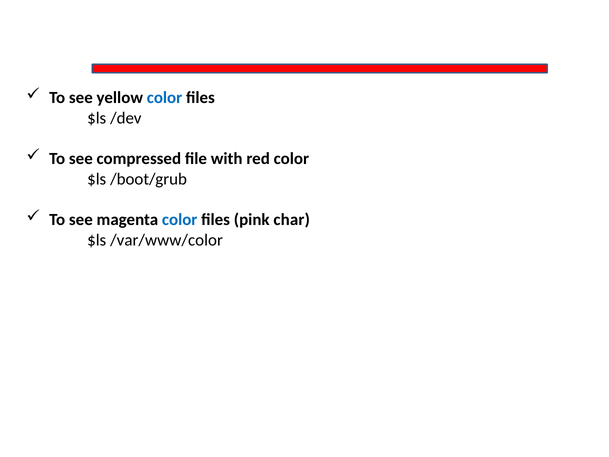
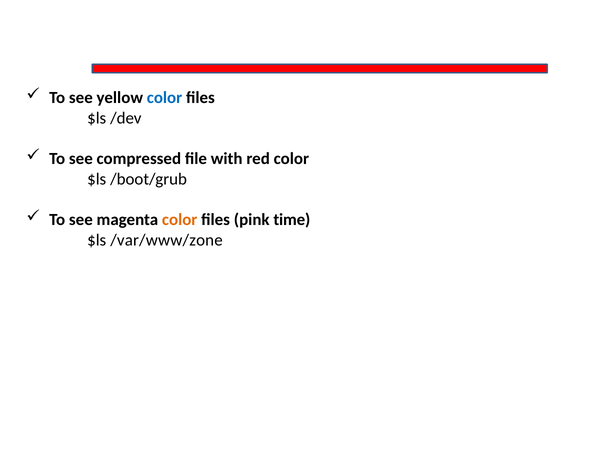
color colour: blue -> orange (180, 220)
char: char -> time (292, 220)
/var/www/color: /var/www/color -> /var/www/zone (166, 240)
